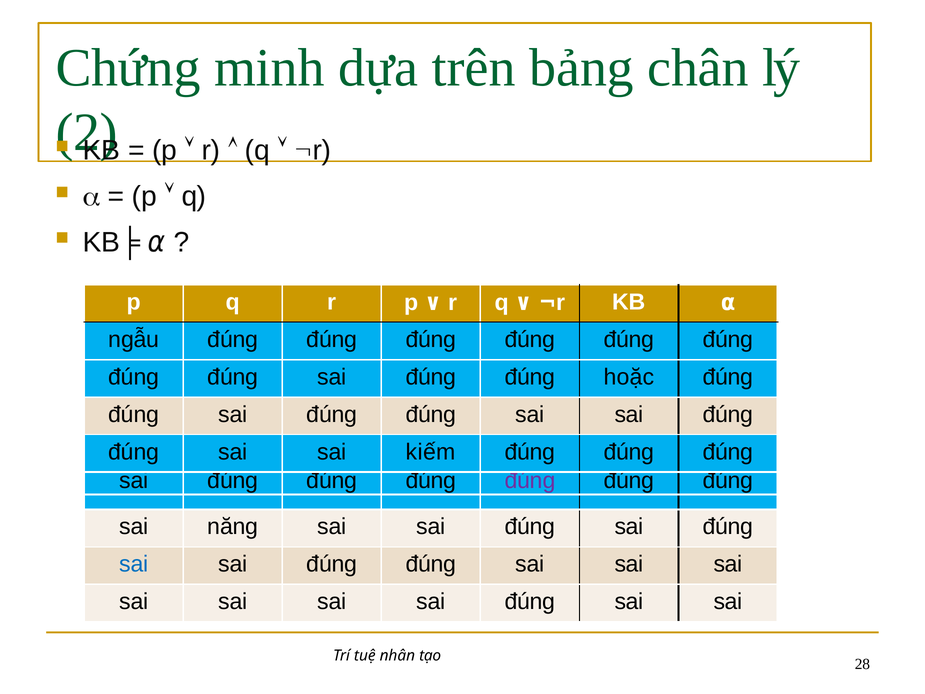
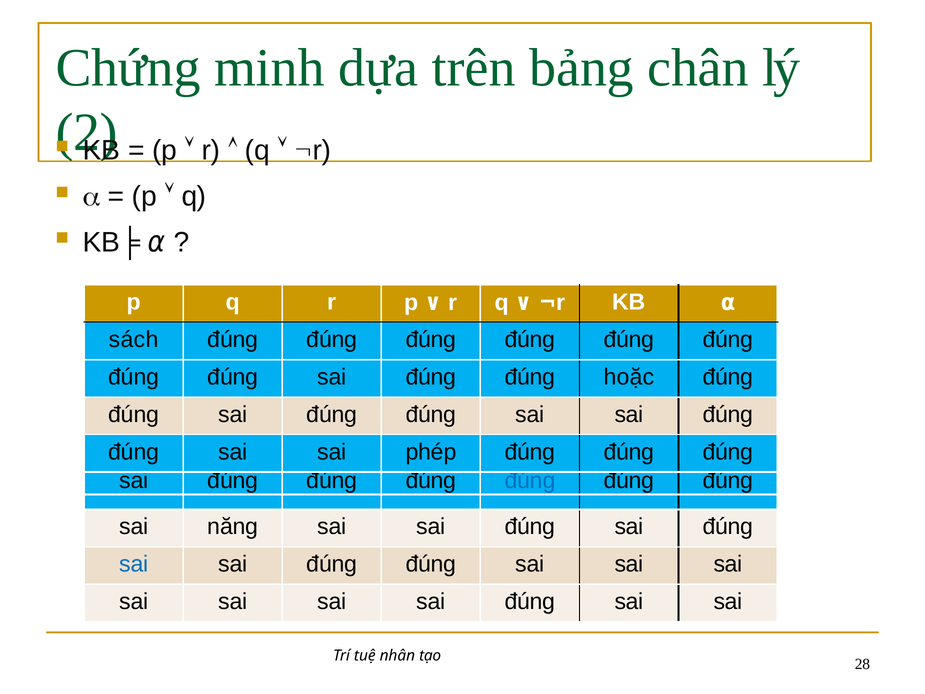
ngẫu: ngẫu -> sách (134, 339)
kiếm: kiếm -> phép (431, 452)
đúng colour: purple -> blue (530, 481)
